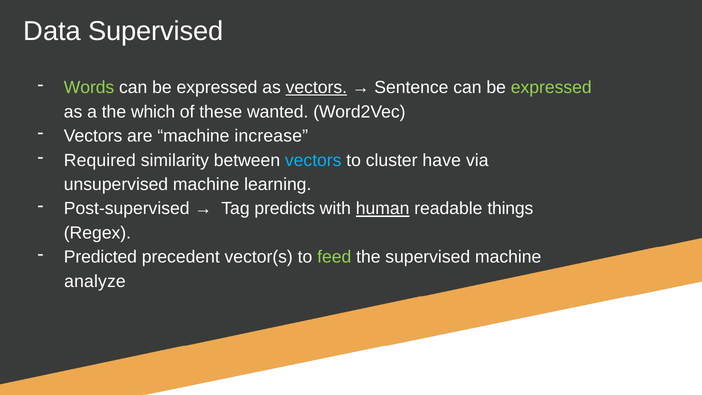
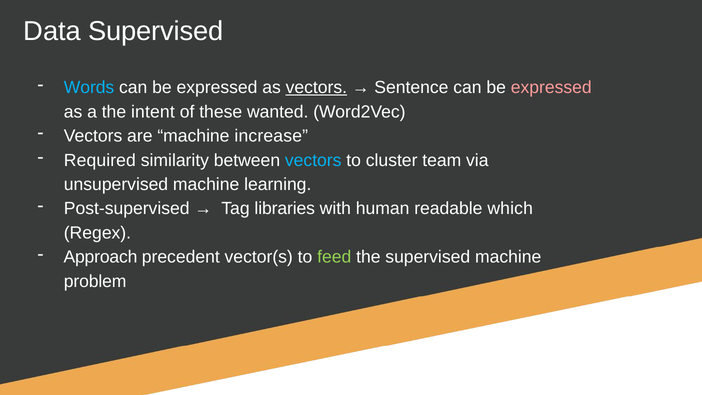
Words colour: light green -> light blue (89, 88)
expressed colour: light green -> pink (551, 88)
which: which -> intent (153, 112)
have: have -> team (442, 160)
predicts: predicts -> libraries (285, 209)
human underline: present -> none (383, 209)
things: things -> which (510, 209)
Predicted: Predicted -> Approach (100, 257)
analyze: analyze -> problem (95, 281)
